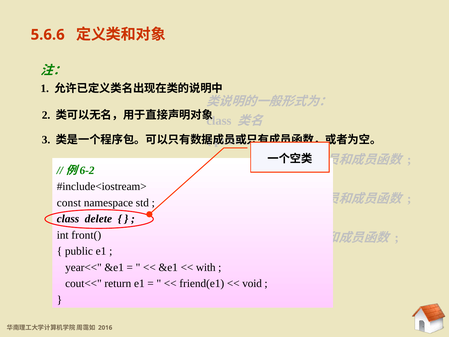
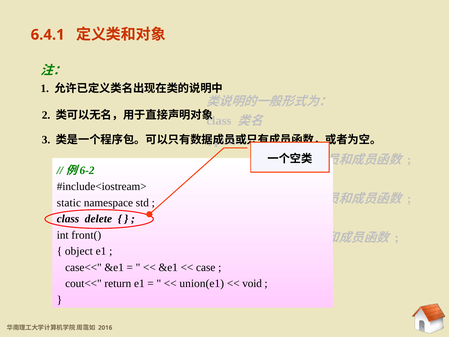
5.6.6: 5.6.6 -> 6.4.1 (48, 35)
const: const -> static (69, 202)
public: public -> object (79, 251)
year<<: year<< -> case<< (83, 267)
with: with -> case (206, 267)
friend(e1: friend(e1 -> union(e1 (202, 283)
